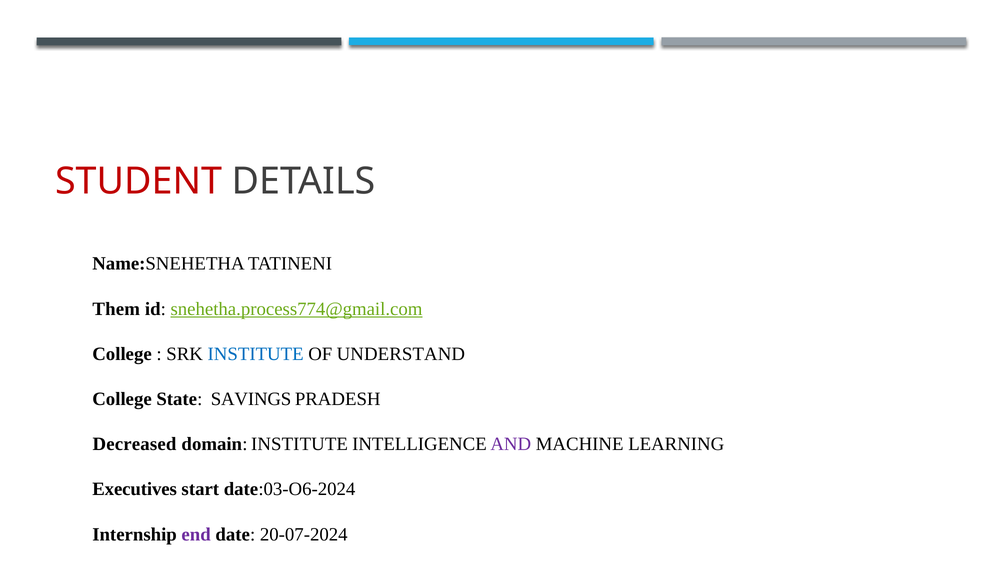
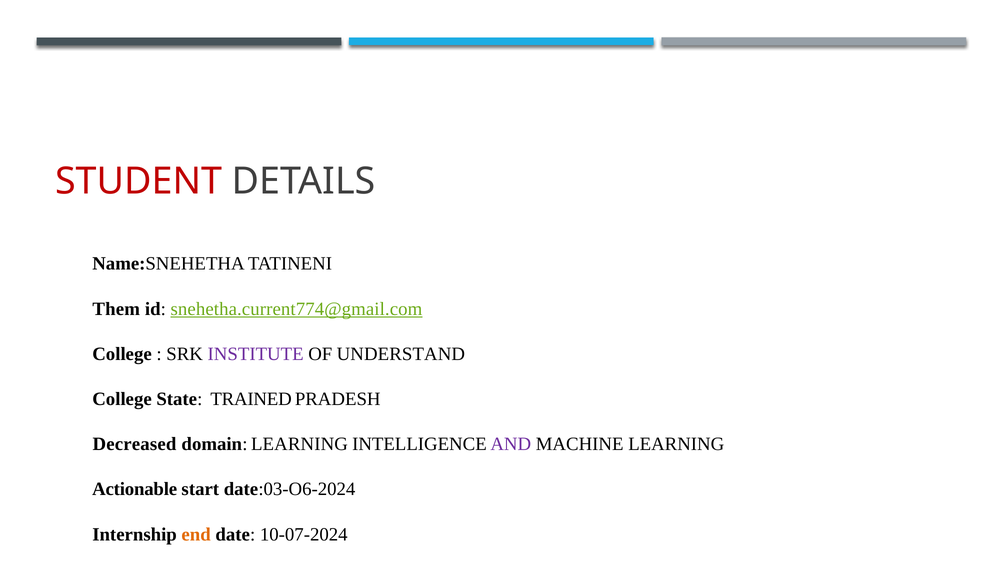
snehetha.process774@gmail.com: snehetha.process774@gmail.com -> snehetha.current774@gmail.com (296, 309)
INSTITUTE colour: blue -> purple (256, 354)
SAVINGS: SAVINGS -> TRAINED (251, 399)
domain INSTITUTE: INSTITUTE -> LEARNING (299, 444)
Executives: Executives -> Actionable (135, 489)
end colour: purple -> orange (196, 535)
20-07-2024: 20-07-2024 -> 10-07-2024 (304, 535)
